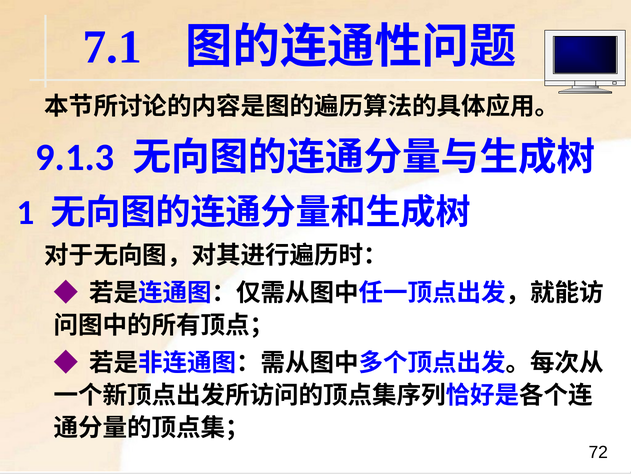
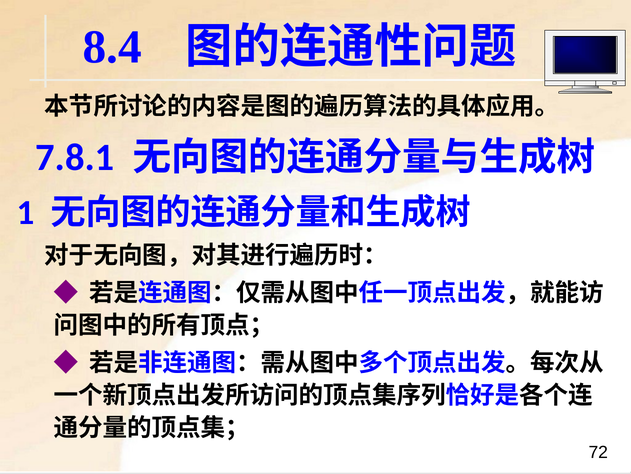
7.1: 7.1 -> 8.4 (112, 47)
9.1.3: 9.1.3 -> 7.8.1 (75, 157)
